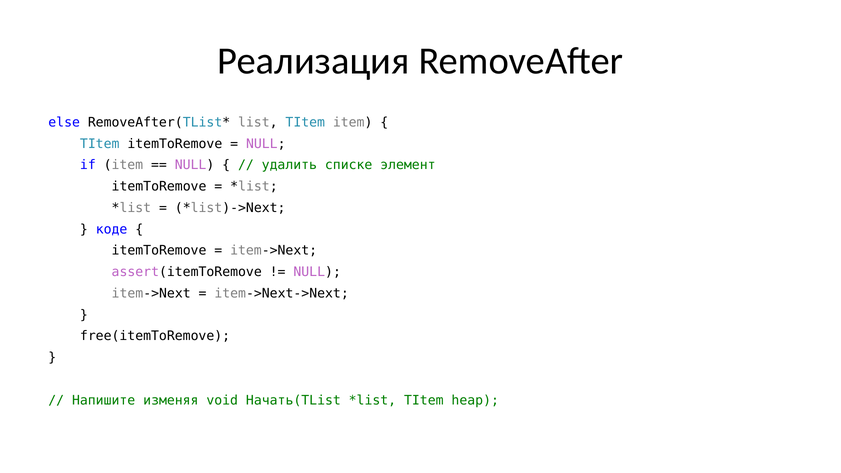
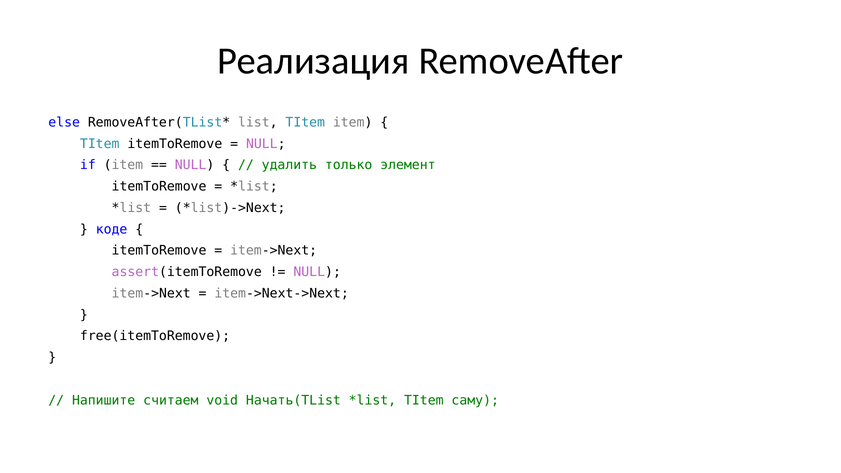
списке: списке -> только (349, 165)
изменяя: изменяя -> считаем (171, 400)
heap: heap -> саму (475, 400)
